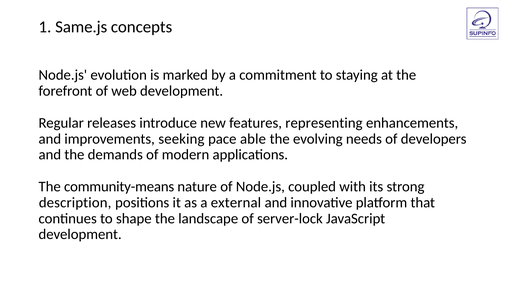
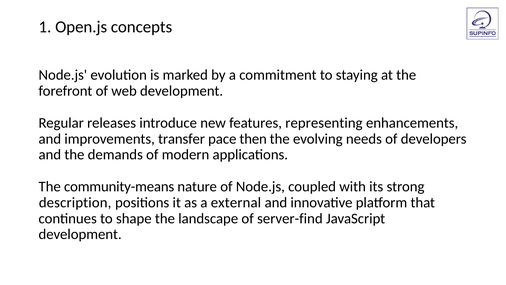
Same.js: Same.js -> Open.js (81, 27)
seeking: seeking -> transfer (182, 139)
able: able -> then (253, 139)
server-lock: server-lock -> server-find (290, 218)
